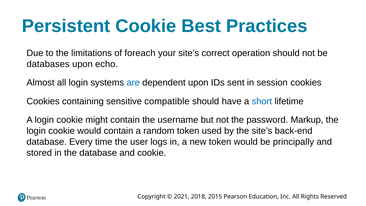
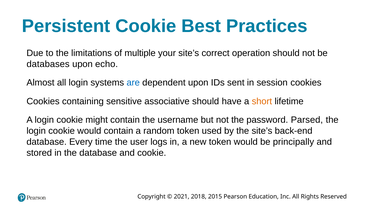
foreach: foreach -> multiple (140, 53)
compatible: compatible -> associative (167, 101)
short colour: blue -> orange (262, 101)
Markup: Markup -> Parsed (307, 120)
